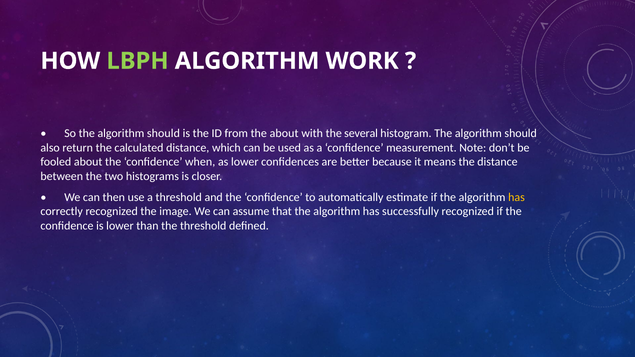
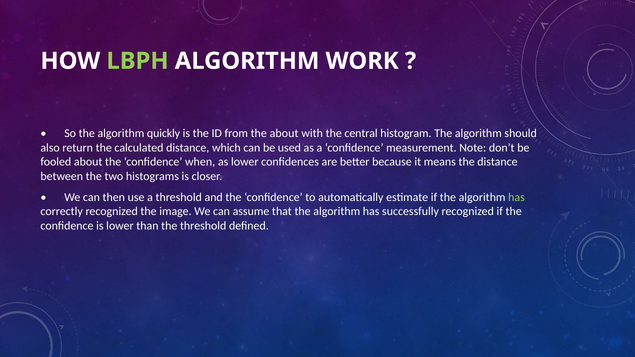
So the algorithm should: should -> quickly (164, 133)
several: several -> central (361, 133)
has colour: yellow -> light green (516, 197)
